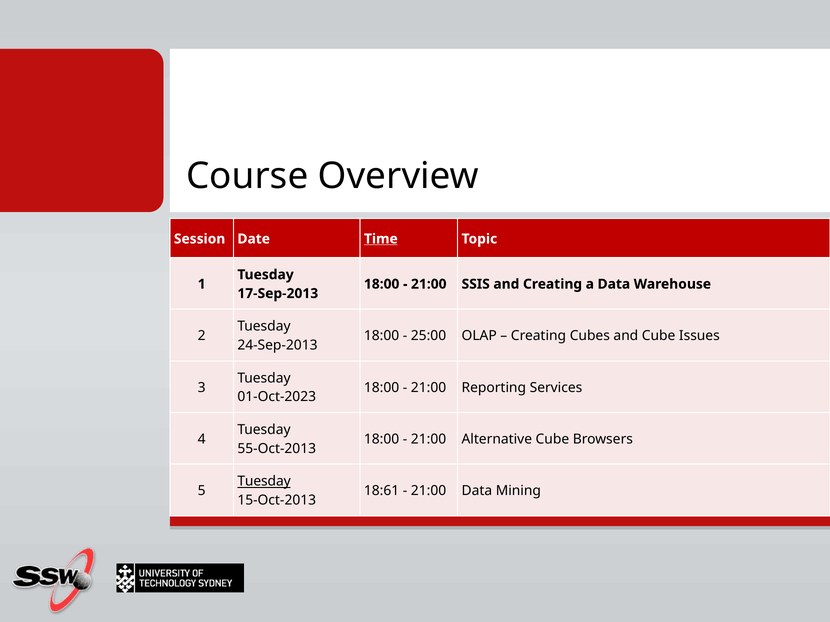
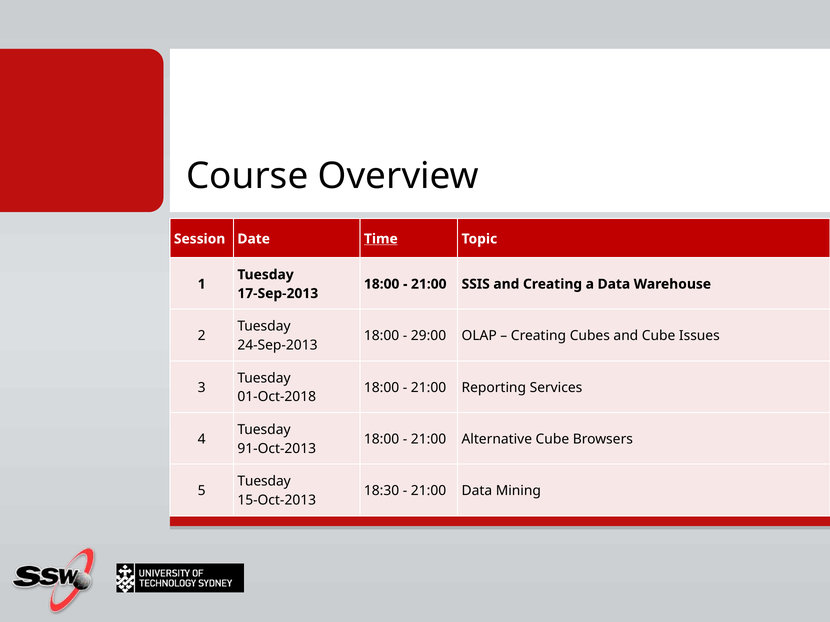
25:00: 25:00 -> 29:00 (428, 336)
01-Oct-2023: 01-Oct-2023 -> 01-Oct-2018 (277, 397)
55-Oct-2013: 55-Oct-2013 -> 91-Oct-2013 (277, 449)
Tuesday underline: present -> none (264, 482)
18:61: 18:61 -> 18:30 (382, 491)
